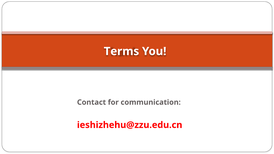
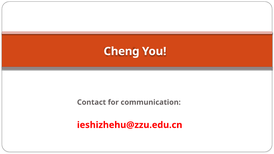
Terms: Terms -> Cheng (122, 51)
